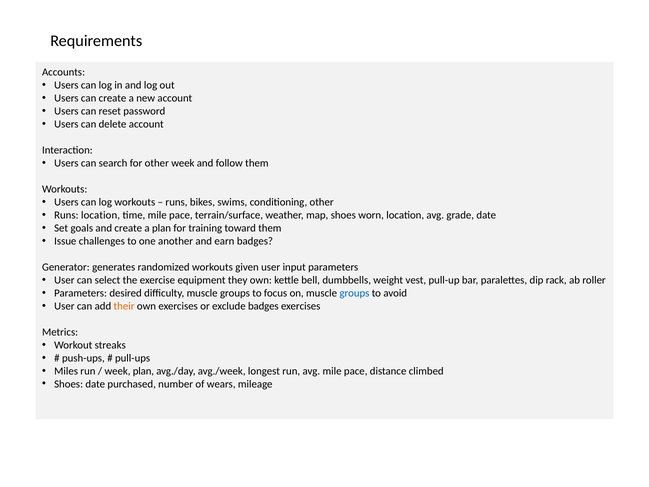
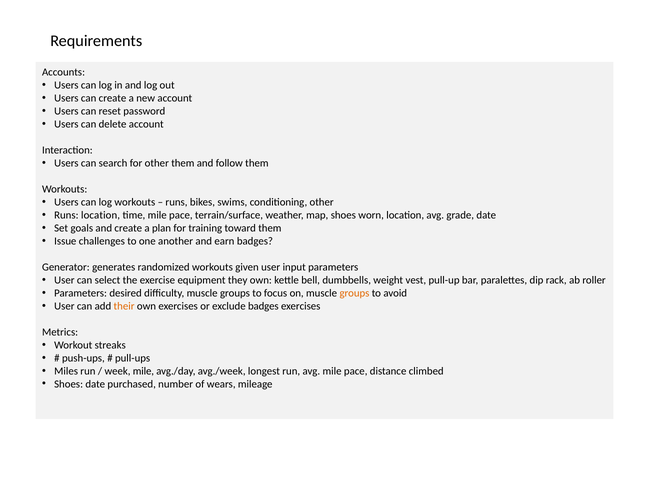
other week: week -> them (183, 163)
groups colour: blue -> orange (354, 293)
week plan: plan -> mile (143, 371)
